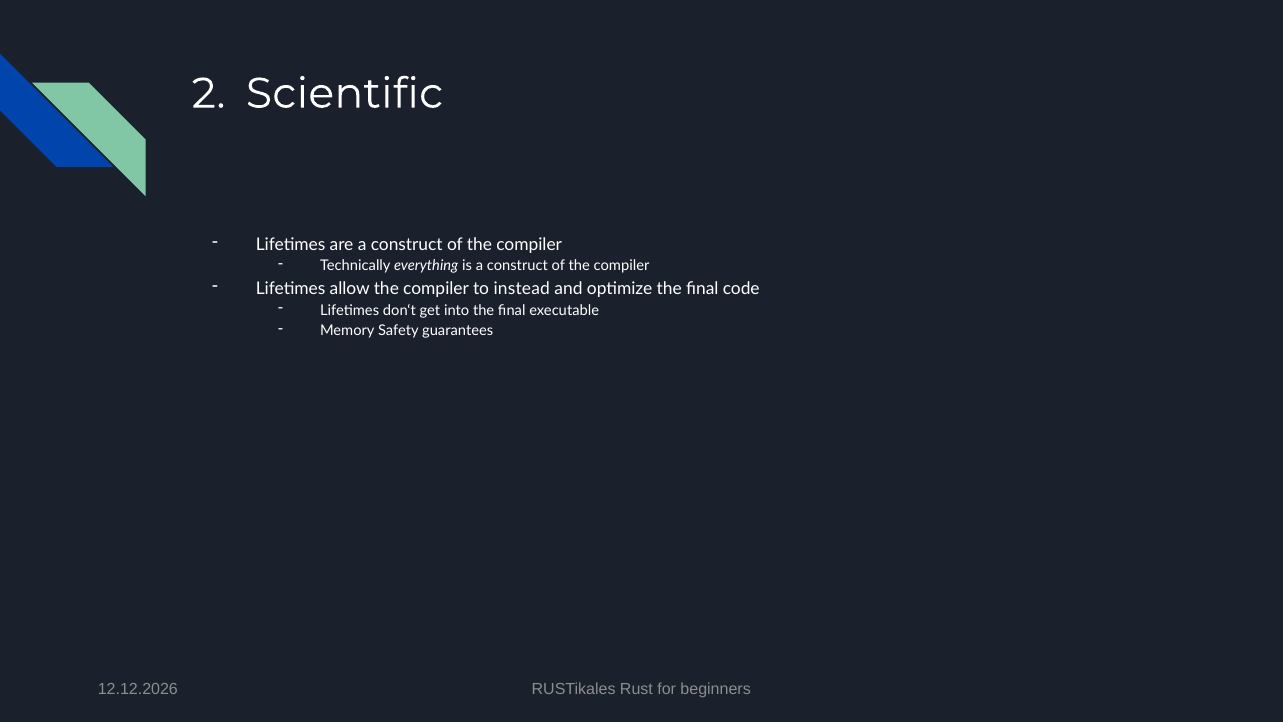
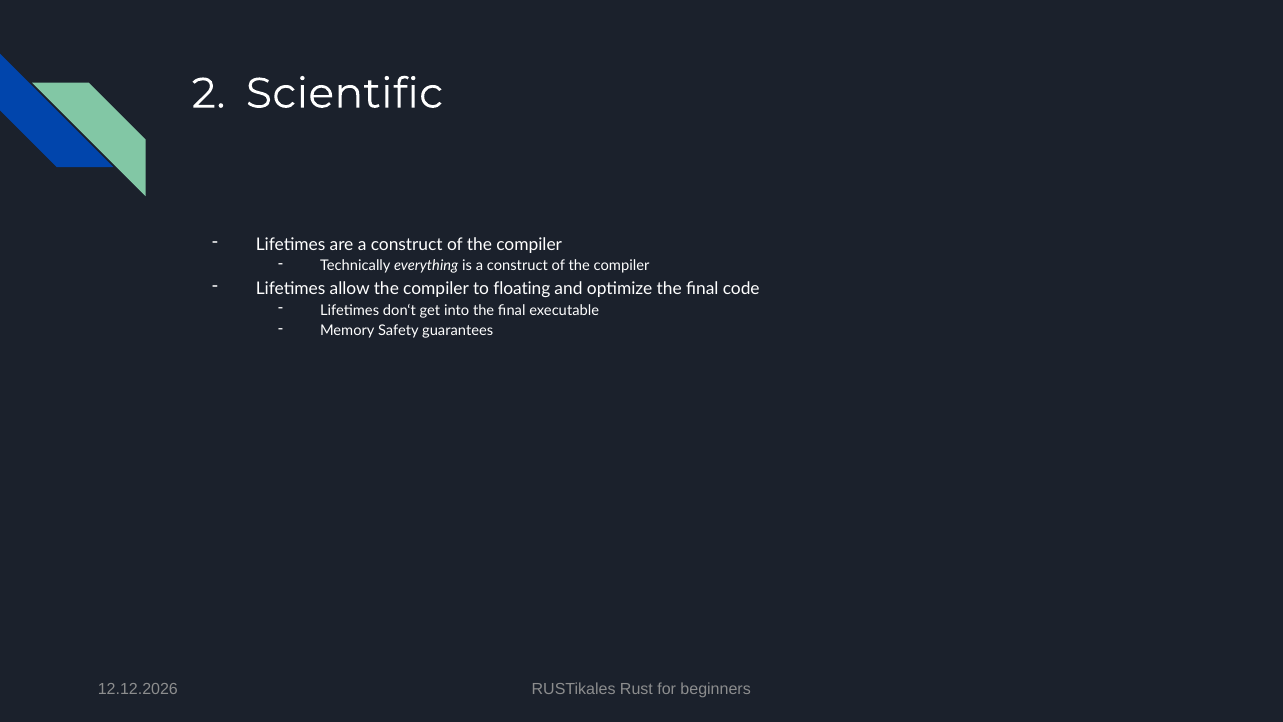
instead: instead -> floating (522, 289)
